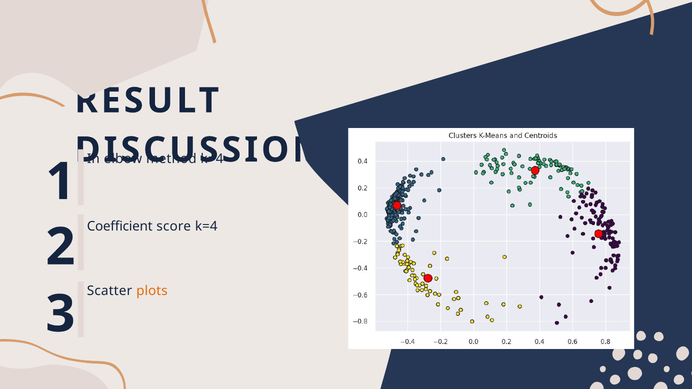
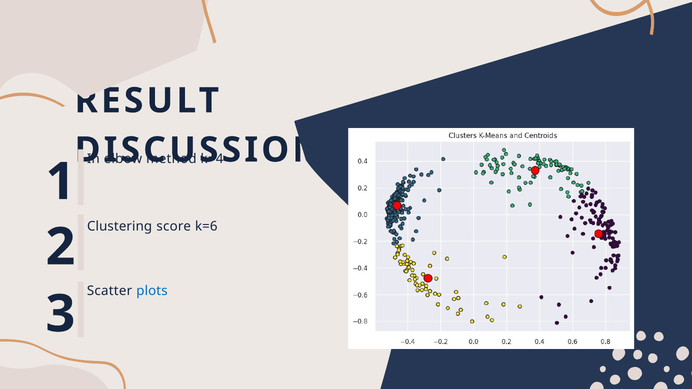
Coefficient: Coefficient -> Clustering (120, 226)
score k=4: k=4 -> k=6 (206, 226)
plots colour: orange -> blue (152, 291)
